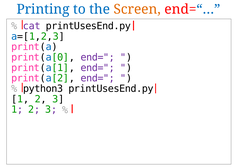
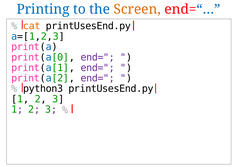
cat colour: purple -> orange (32, 26)
